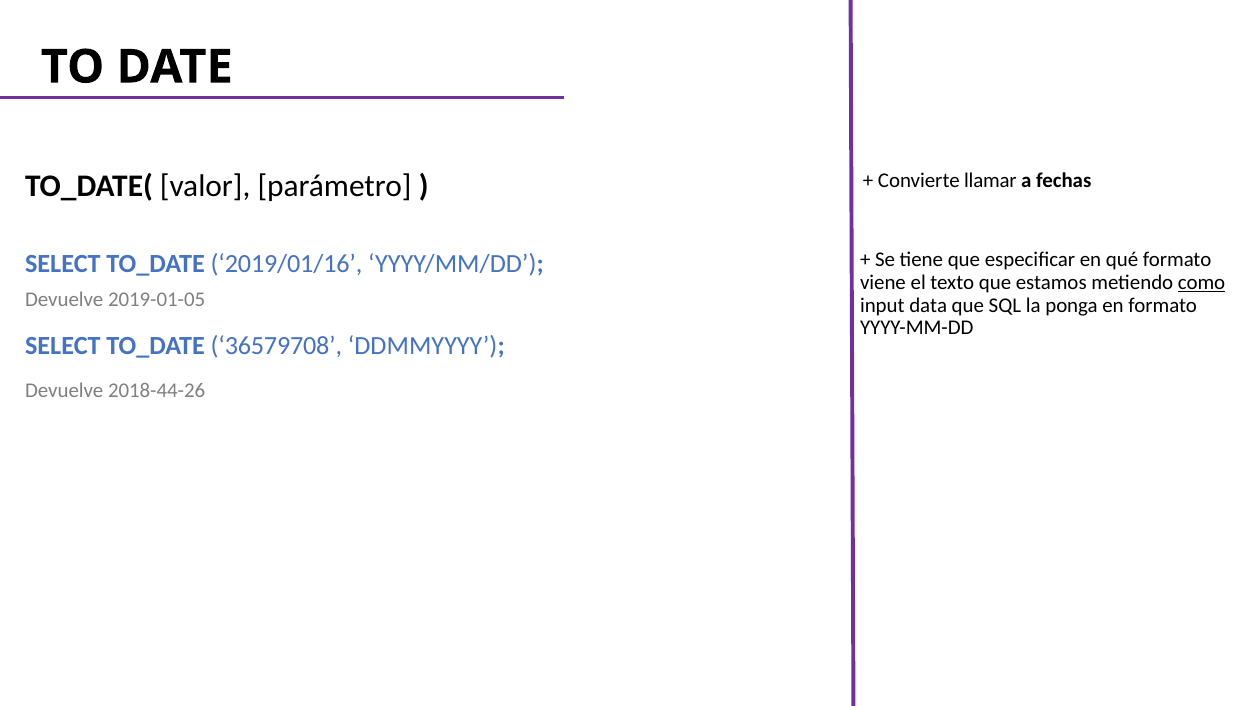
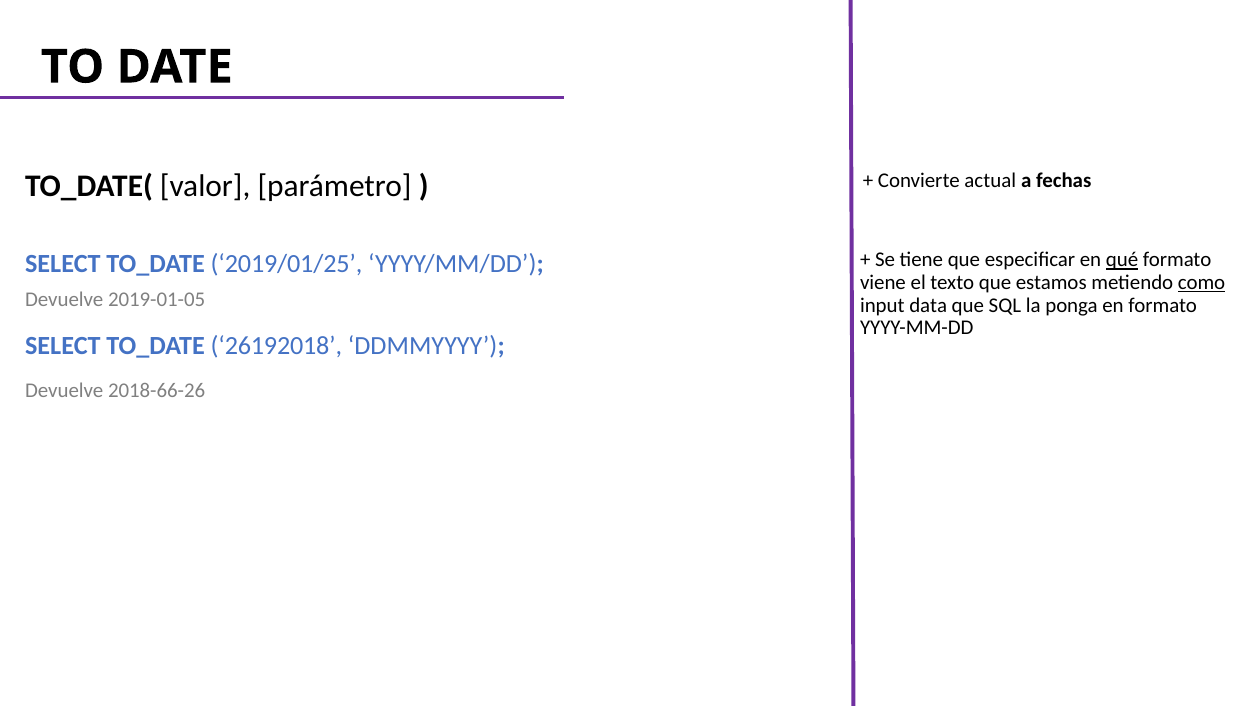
llamar: llamar -> actual (990, 181)
2019/01/16: 2019/01/16 -> 2019/01/25 (287, 264)
qué underline: none -> present (1122, 260)
36579708: 36579708 -> 26192018 (276, 346)
2018-44-26: 2018-44-26 -> 2018-66-26 (157, 391)
